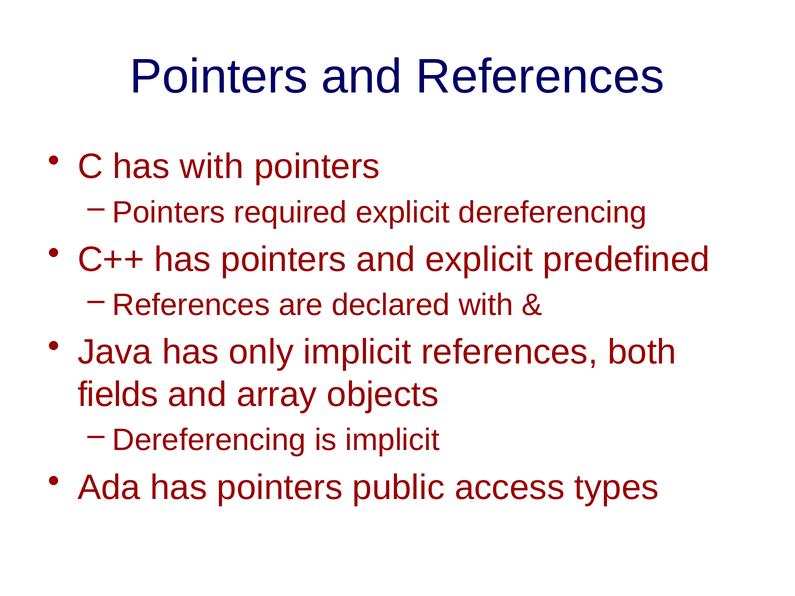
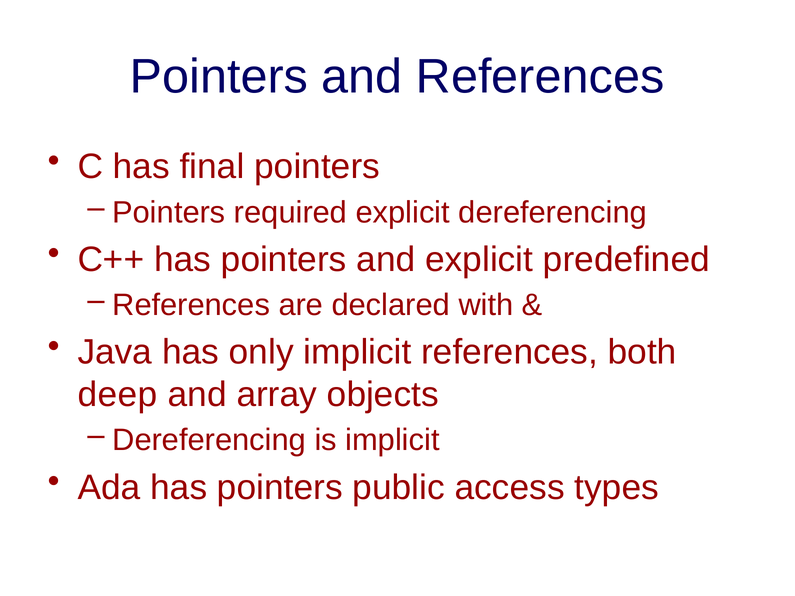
has with: with -> final (212, 167)
fields: fields -> deep (118, 395)
